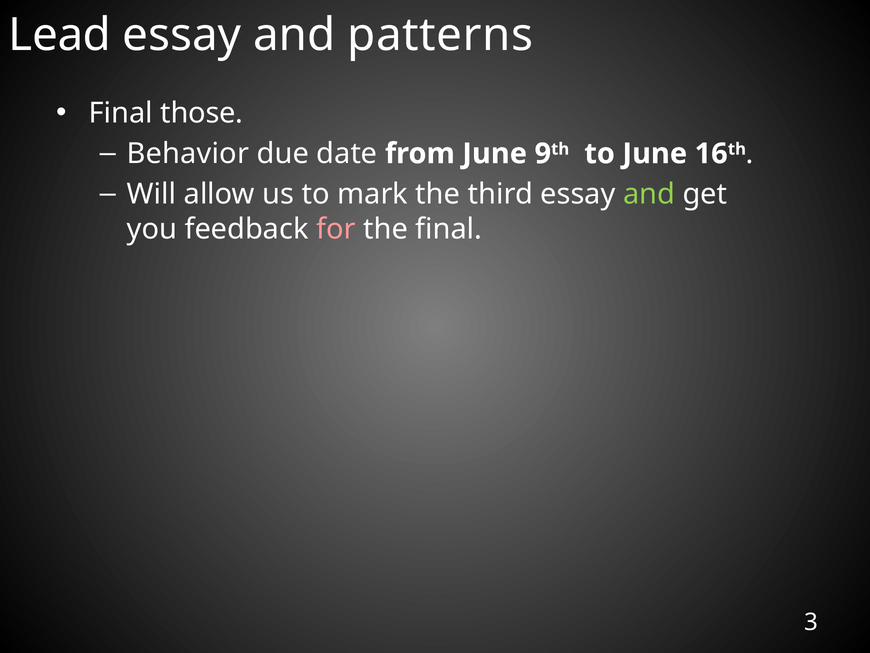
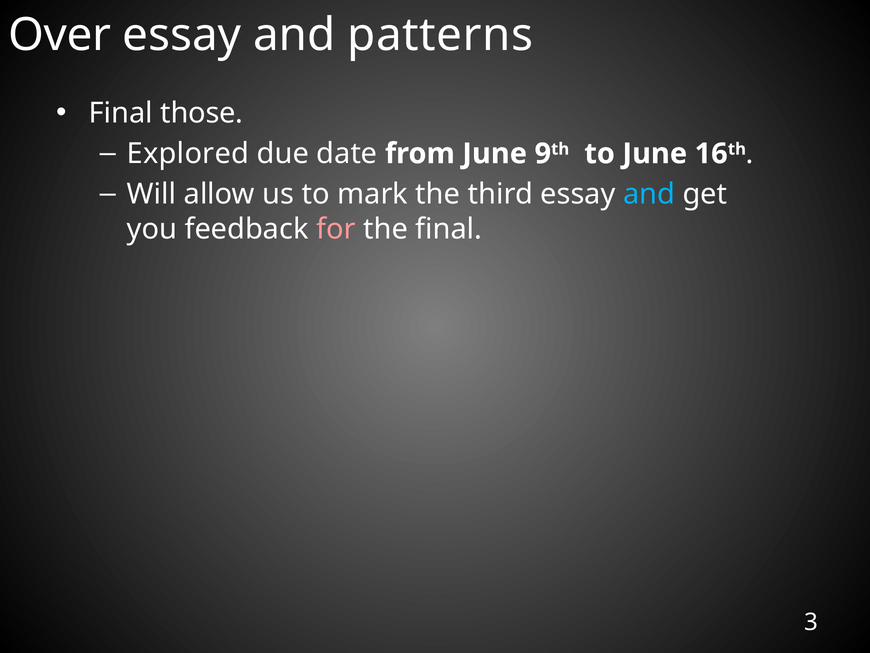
Lead: Lead -> Over (60, 35)
Behavior: Behavior -> Explored (188, 154)
and colour: light green -> light blue (649, 194)
